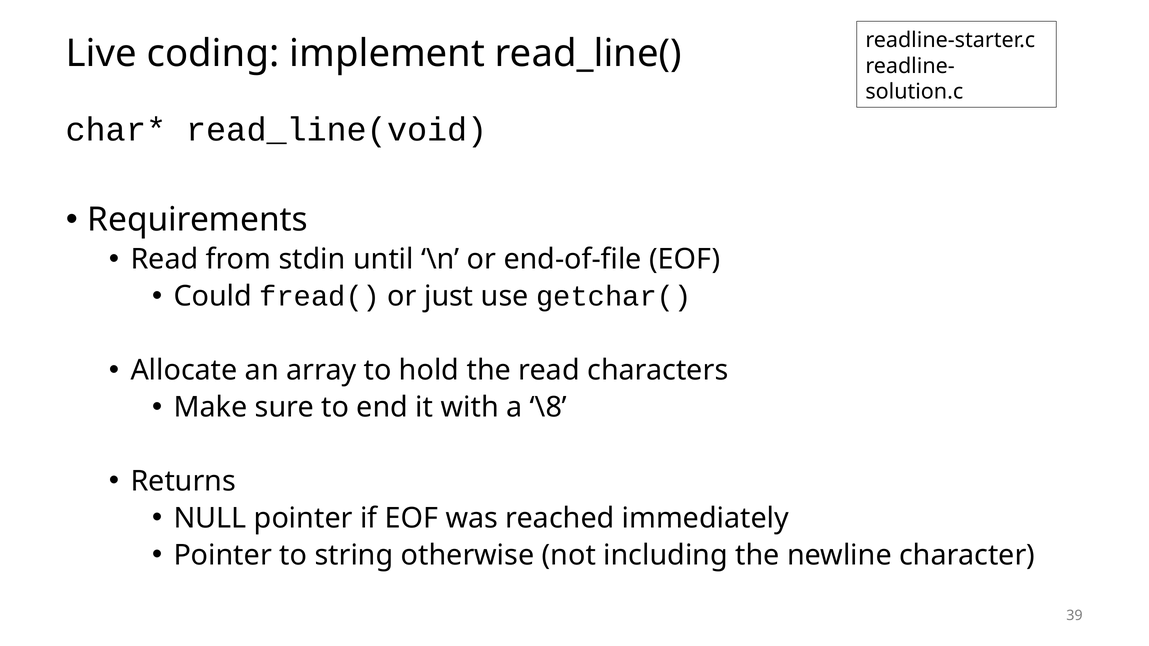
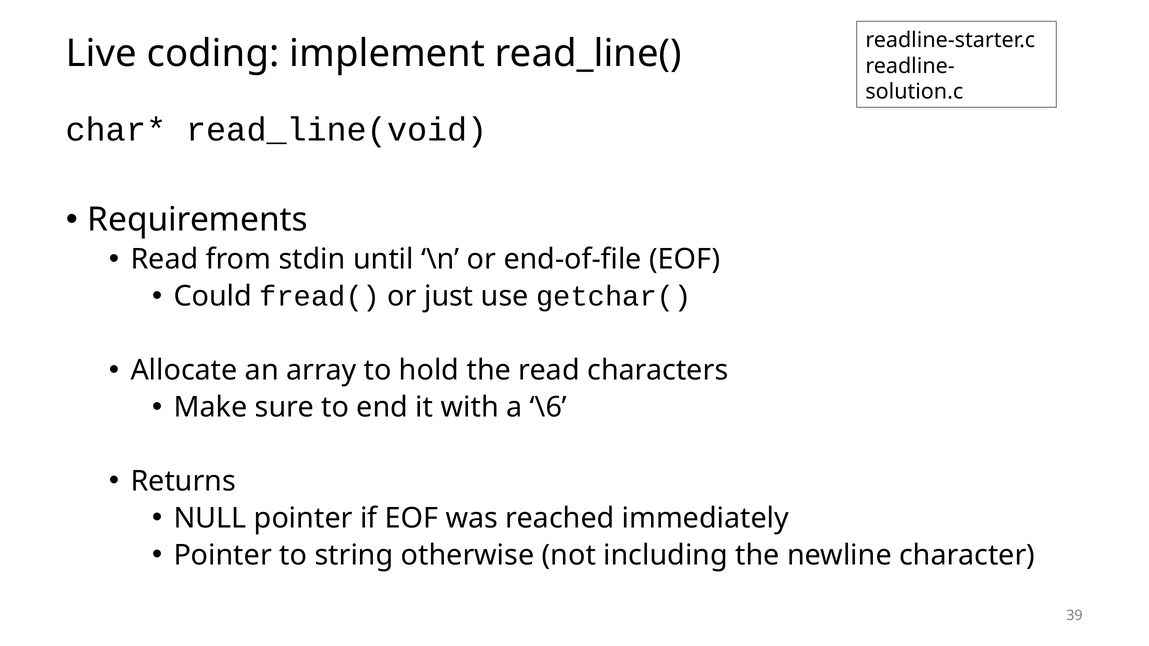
\8: \8 -> \6 (548, 407)
